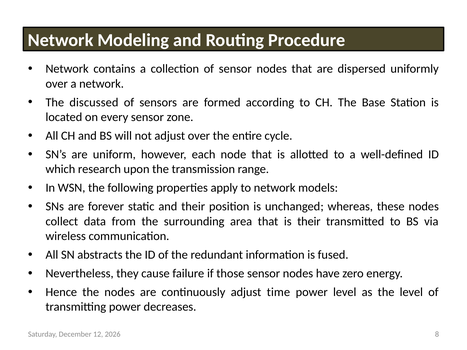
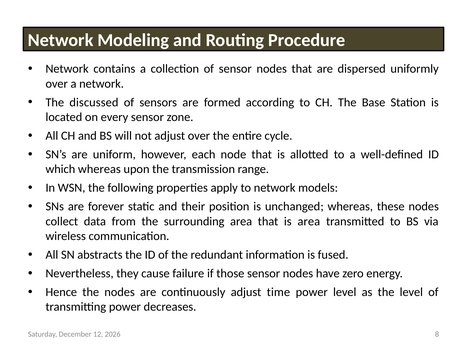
which research: research -> whereas (99, 169)
is their: their -> area (309, 221)
